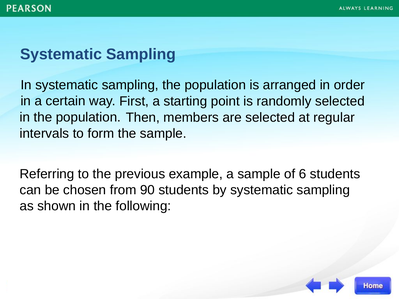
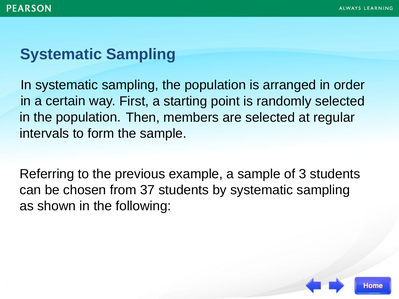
6: 6 -> 3 (303, 174)
90: 90 -> 37 (147, 190)
